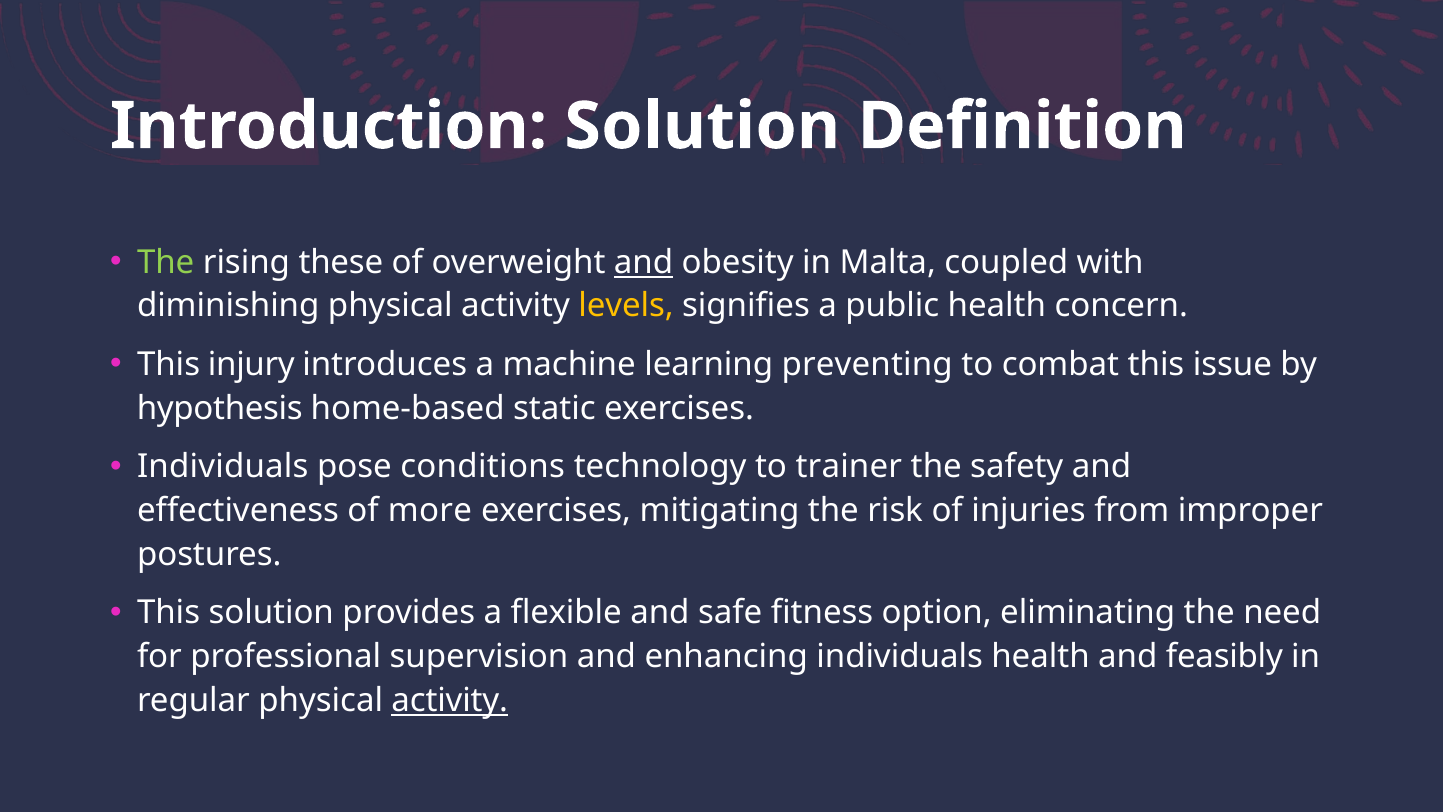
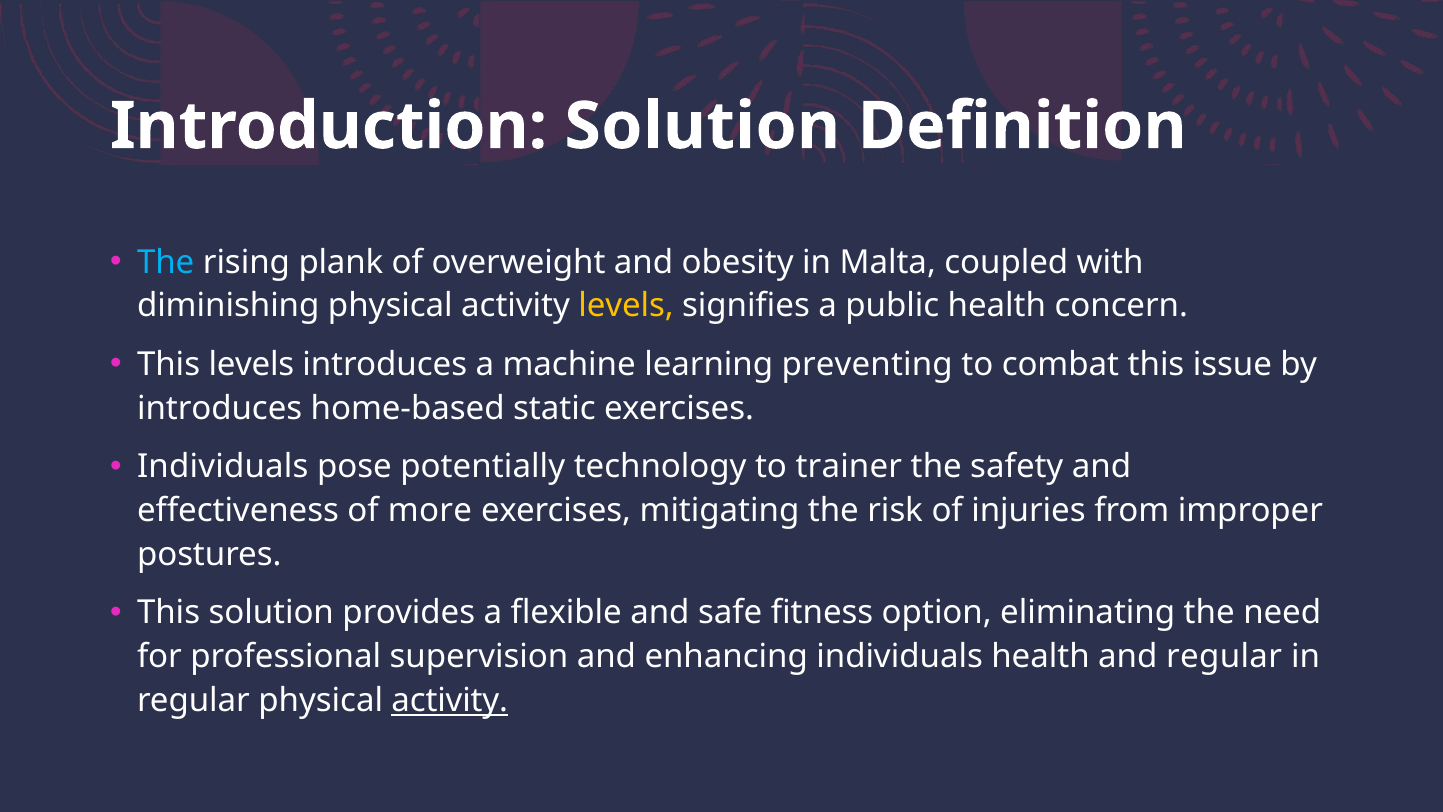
The colour: light green -> light blue (166, 262)
these: these -> plank (341, 262)
and underline: present -> none (644, 262)
This injury: injury -> levels (251, 365)
hypothesis: hypothesis -> introduces (220, 408)
conditions: conditions -> potentially (483, 467)
and feasibly: feasibly -> regular (1224, 656)
